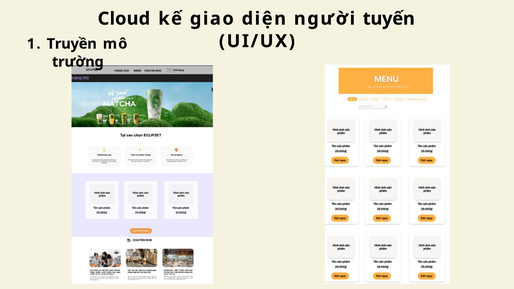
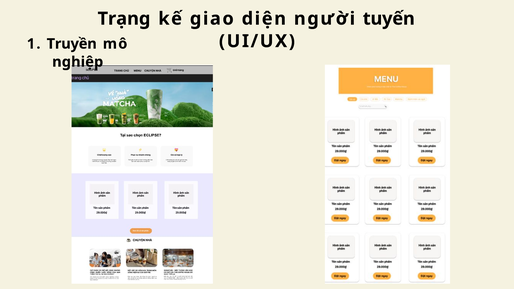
Cloud: Cloud -> Trạng (124, 19)
trường: trường -> nghiệp (78, 62)
